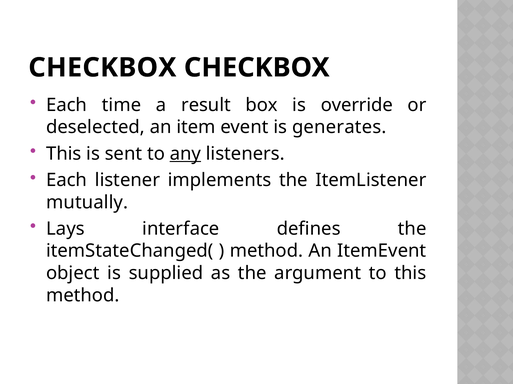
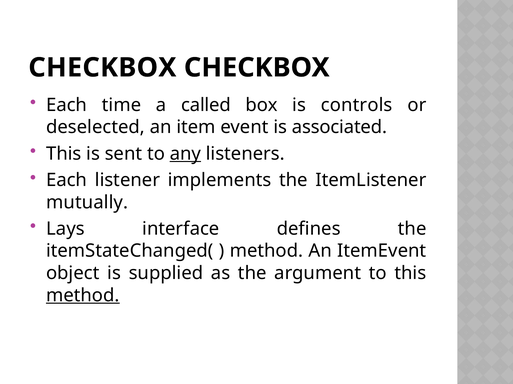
result: result -> called (206, 105)
override: override -> controls (357, 105)
generates: generates -> associated (339, 127)
method underline: none -> present (83, 296)
